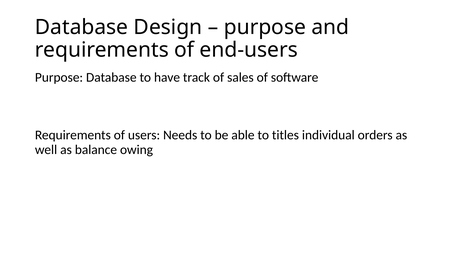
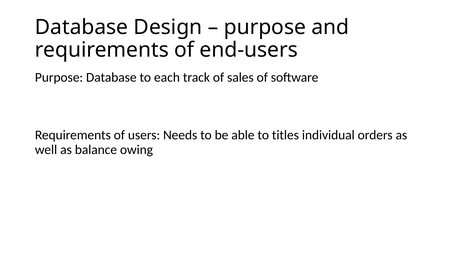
have: have -> each (167, 78)
